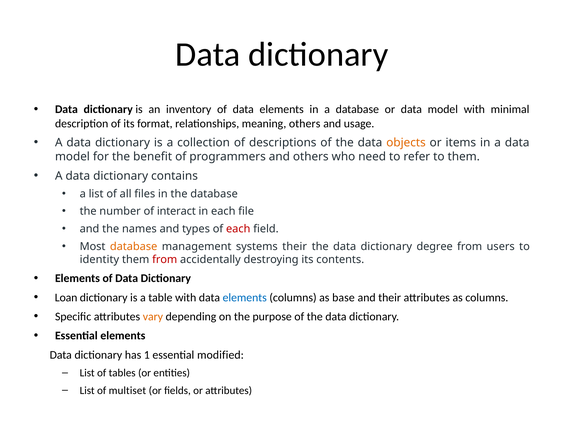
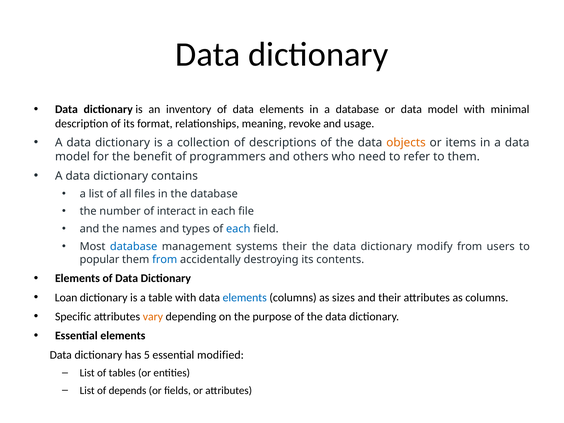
meaning others: others -> revoke (305, 123)
each colour: red -> blue (238, 229)
database colour: orange -> blue (134, 246)
degree: degree -> modify (435, 246)
identity: identity -> popular (100, 260)
from colour: red -> blue (165, 260)
base: base -> sizes (343, 297)
1: 1 -> 5 (147, 355)
multiset: multiset -> depends (128, 390)
